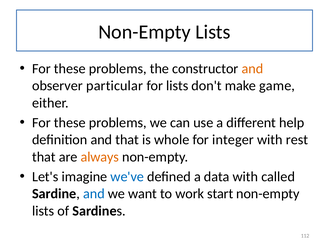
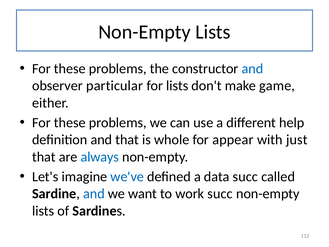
and colour: orange -> blue (252, 69)
integer: integer -> appear (233, 140)
rest: rest -> just (297, 140)
always colour: orange -> blue (100, 157)
data with: with -> succ (245, 177)
work start: start -> succ (220, 194)
